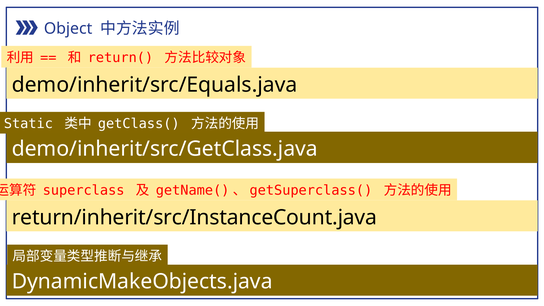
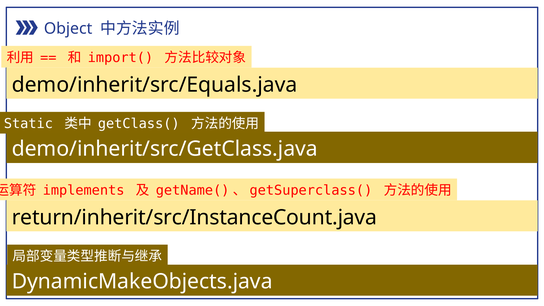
return(: return( -> import( (120, 58)
superclass: superclass -> implements (84, 190)
